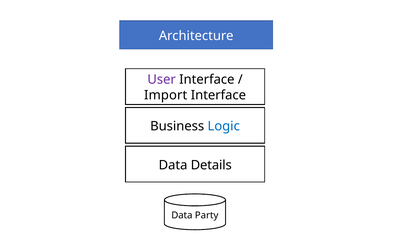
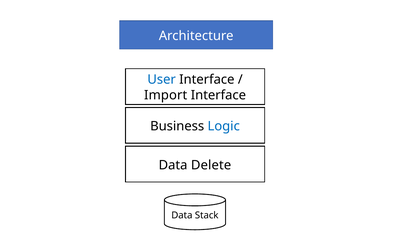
User colour: purple -> blue (162, 79)
Details: Details -> Delete (211, 165)
Party: Party -> Stack (207, 215)
